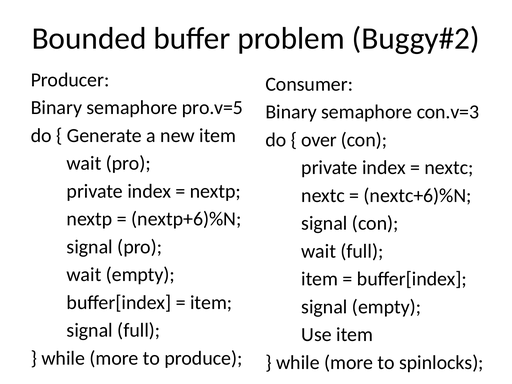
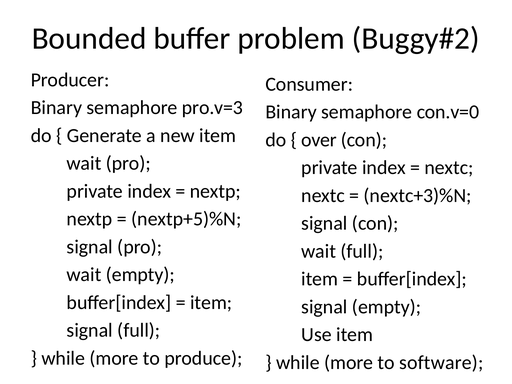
pro.v=5: pro.v=5 -> pro.v=3 (212, 108)
con.v=3: con.v=3 -> con.v=0 (448, 112)
nextc+6)%N: nextc+6)%N -> nextc+3)%N (418, 195)
nextp+6)%N: nextp+6)%N -> nextp+5)%N (186, 219)
spinlocks: spinlocks -> software (441, 363)
